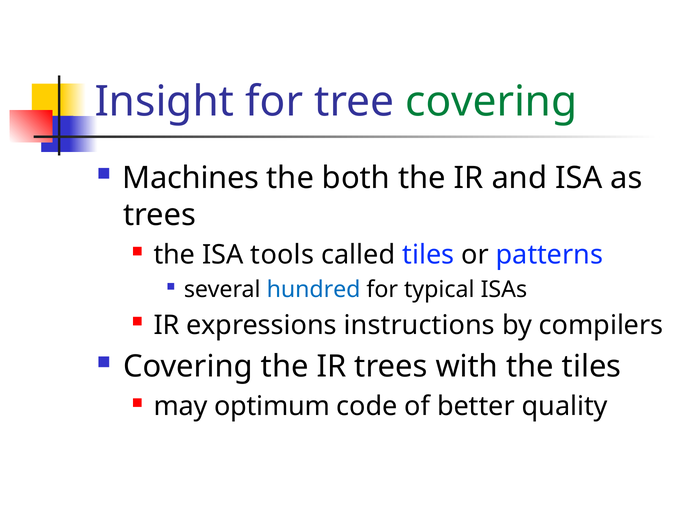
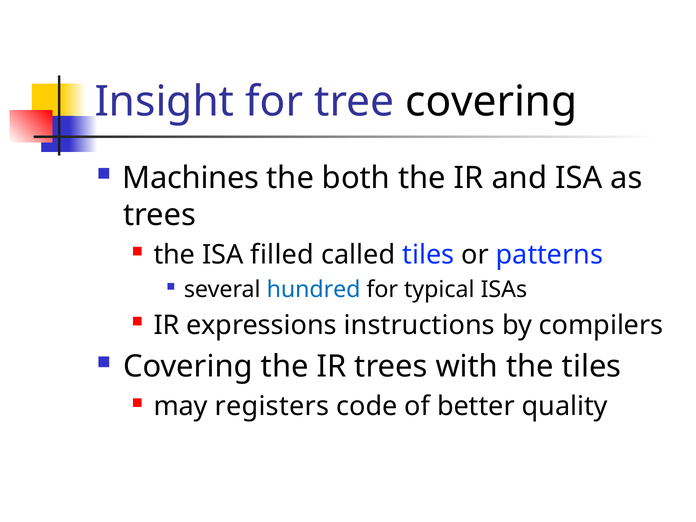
covering colour: green -> black (491, 102)
tools: tools -> filled (282, 255)
optimum: optimum -> registers (272, 407)
